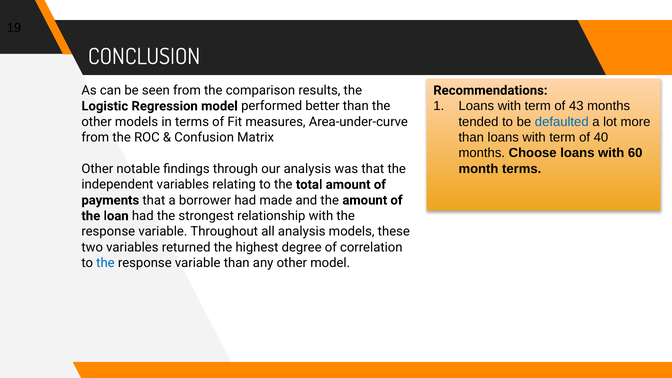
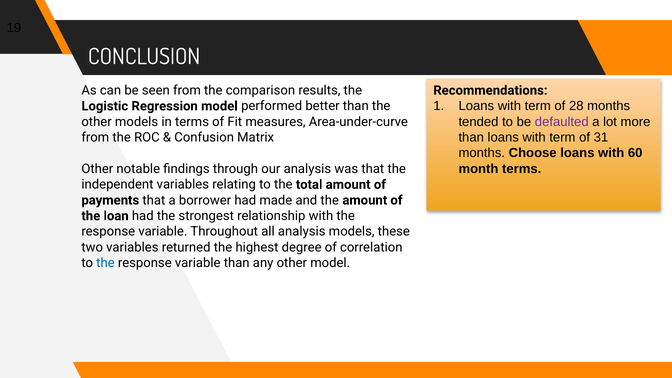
43: 43 -> 28 (576, 106)
defaulted colour: blue -> purple (562, 122)
40: 40 -> 31 (601, 137)
